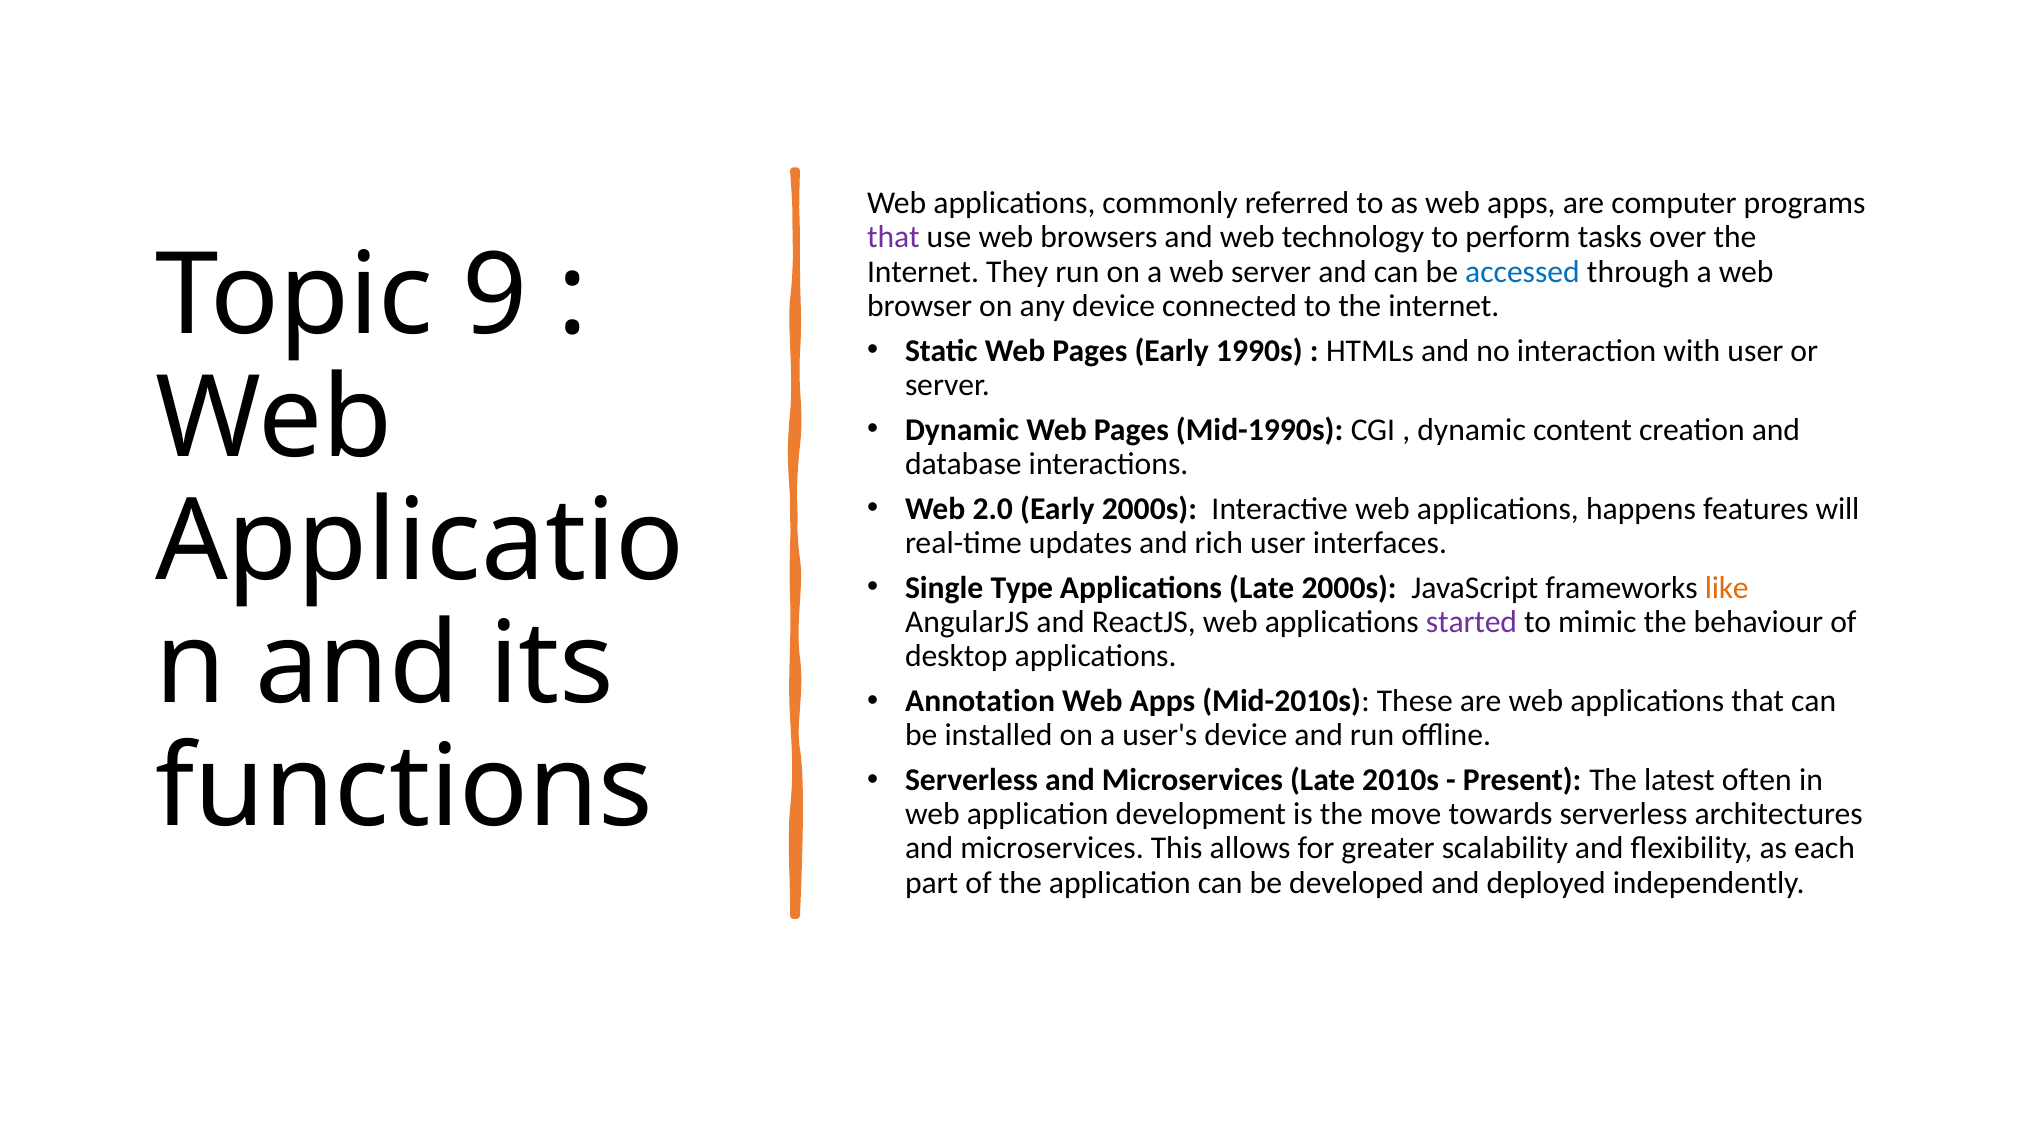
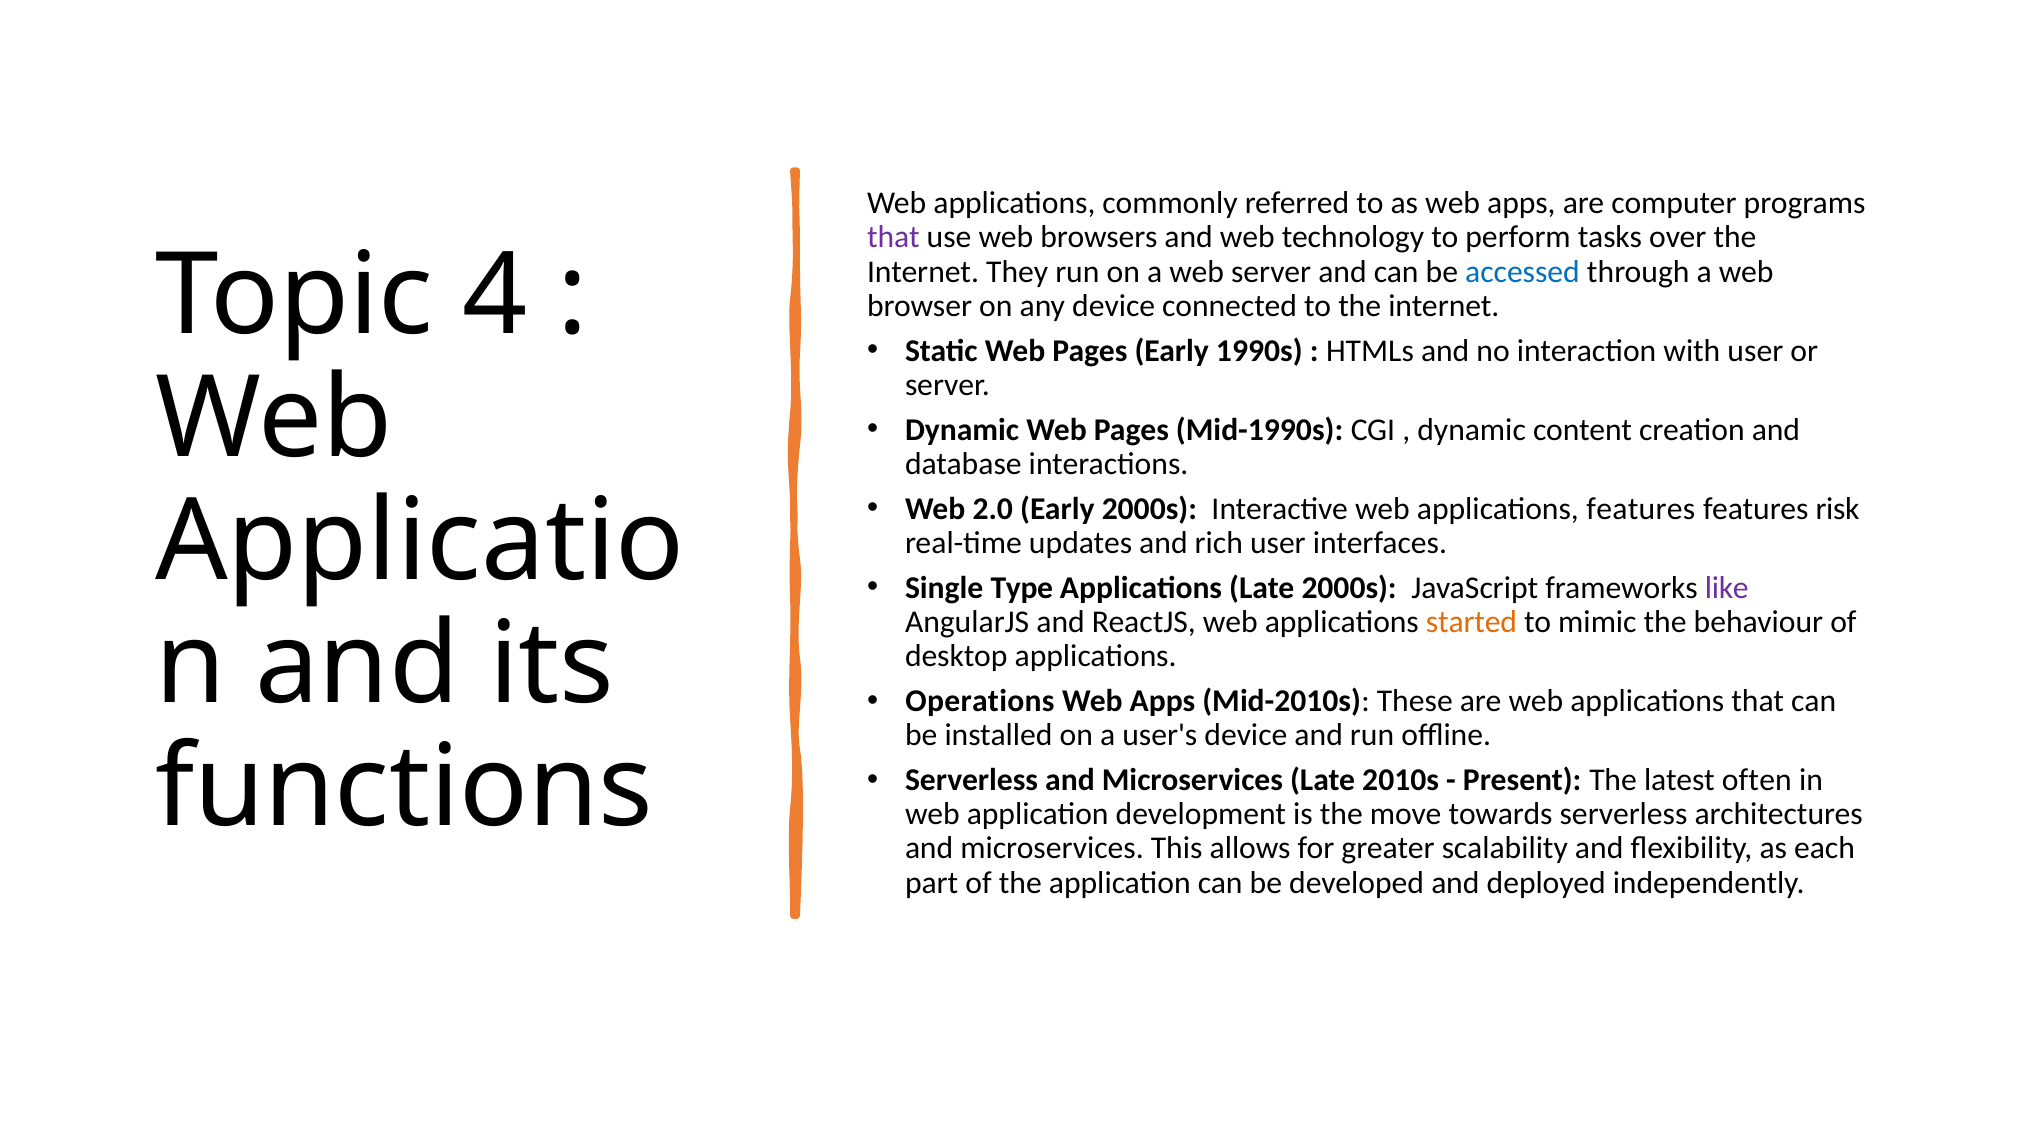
9: 9 -> 4 (496, 296)
applications happens: happens -> features (1641, 509)
will: will -> risk (1838, 509)
like colour: orange -> purple (1727, 588)
started colour: purple -> orange (1472, 622)
Annotation: Annotation -> Operations (980, 701)
